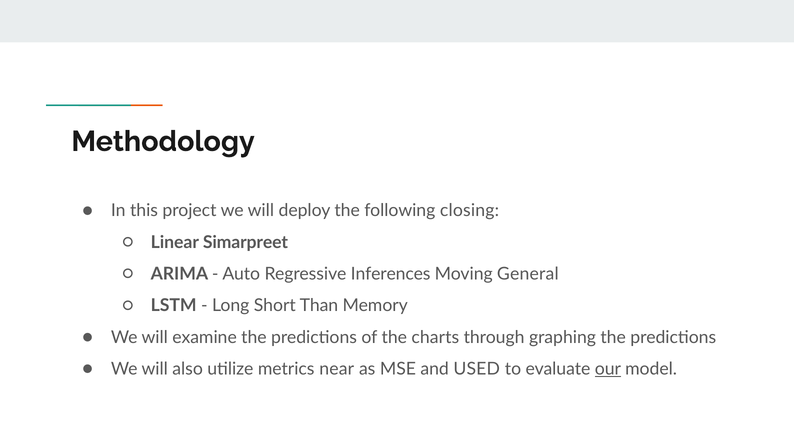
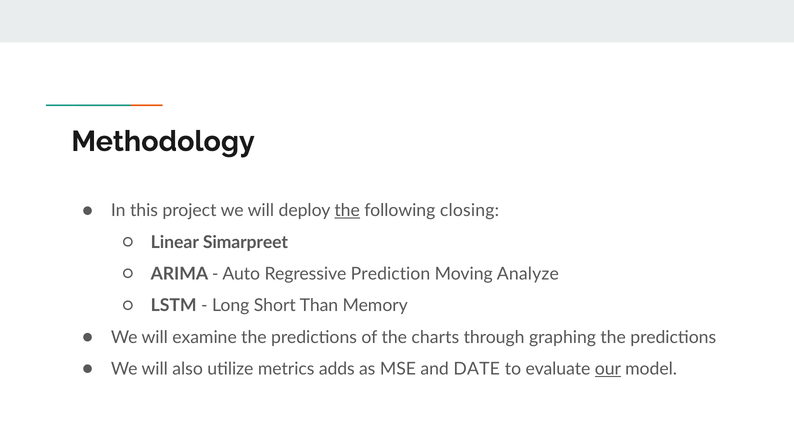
the underline: none -> present (347, 211)
Inferences: Inferences -> Prediction (390, 274)
General: General -> Analyze (528, 274)
near: near -> adds (337, 369)
USED: USED -> DATE (477, 369)
